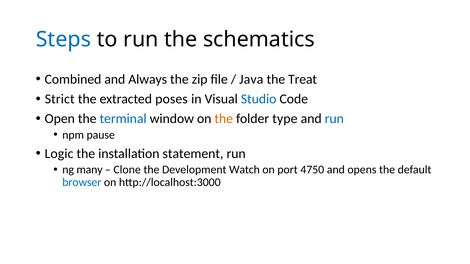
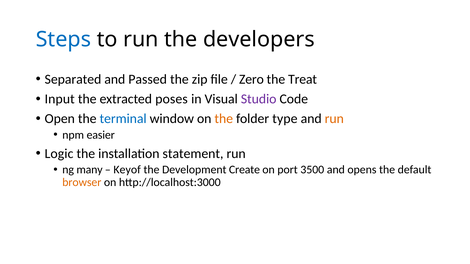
schematics: schematics -> developers (259, 39)
Combined: Combined -> Separated (73, 79)
Always: Always -> Passed (148, 79)
Java: Java -> Zero (251, 79)
Strict: Strict -> Input (60, 99)
Studio colour: blue -> purple (259, 99)
run colour: blue -> orange (334, 119)
pause: pause -> easier (101, 135)
Clone: Clone -> Keyof (127, 170)
Watch: Watch -> Create (244, 170)
4750: 4750 -> 3500 (312, 170)
browser colour: blue -> orange (82, 183)
